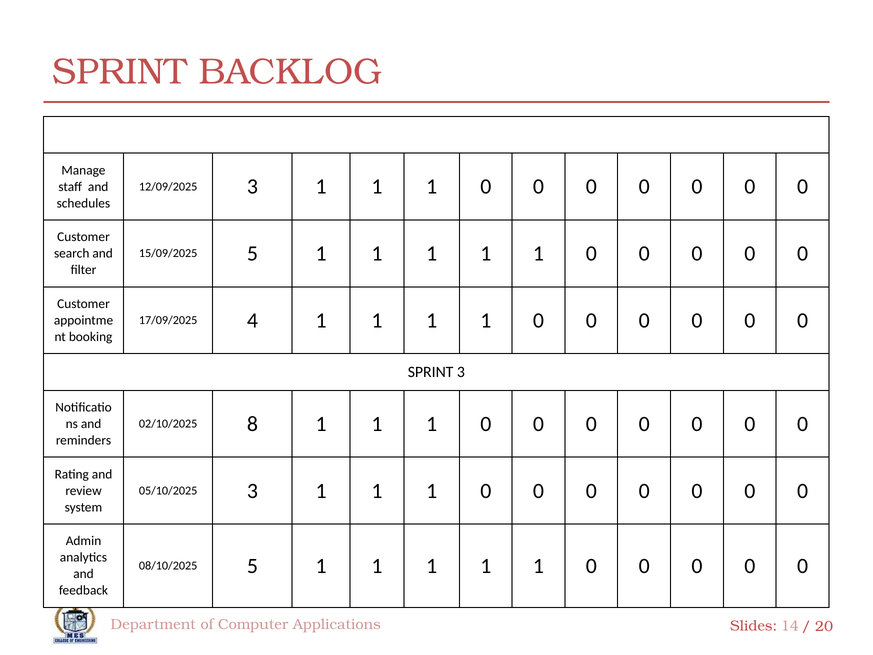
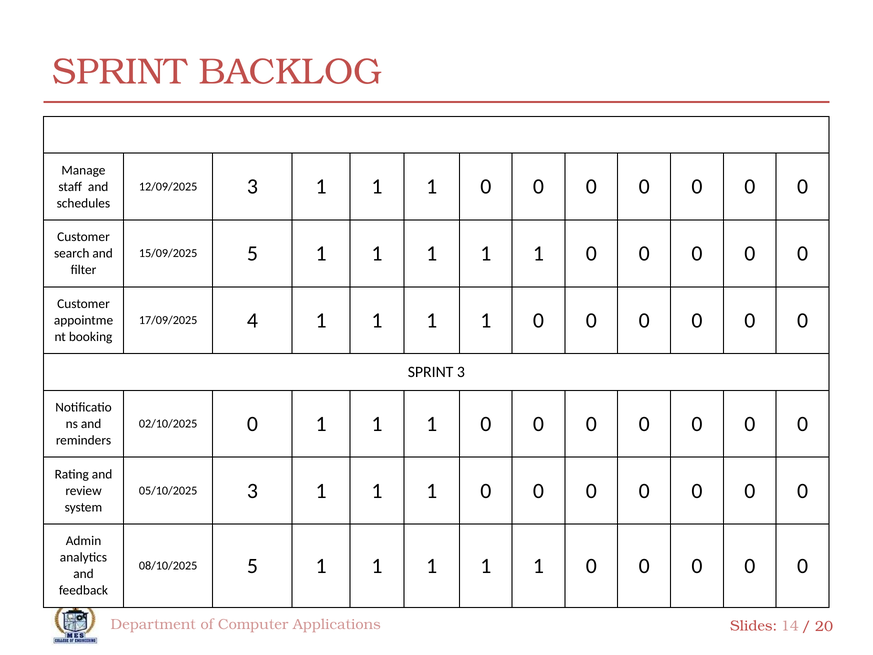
02/10/2025 8: 8 -> 0 (252, 424)
